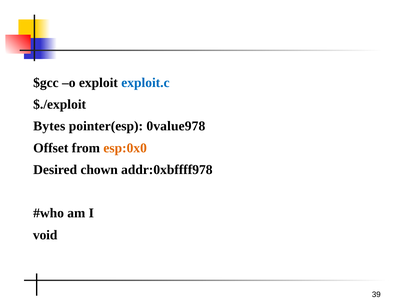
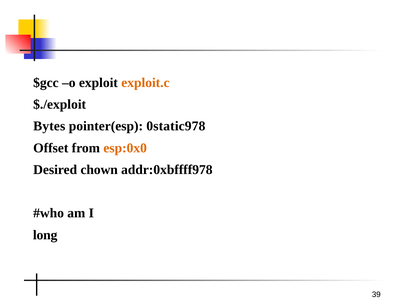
exploit.c colour: blue -> orange (145, 83)
0value978: 0value978 -> 0static978 (176, 126)
void: void -> long (45, 236)
